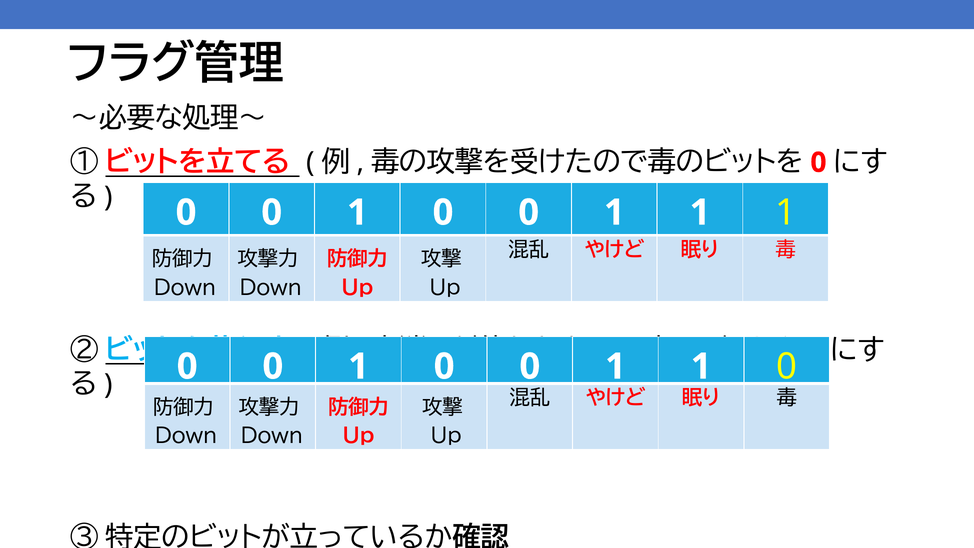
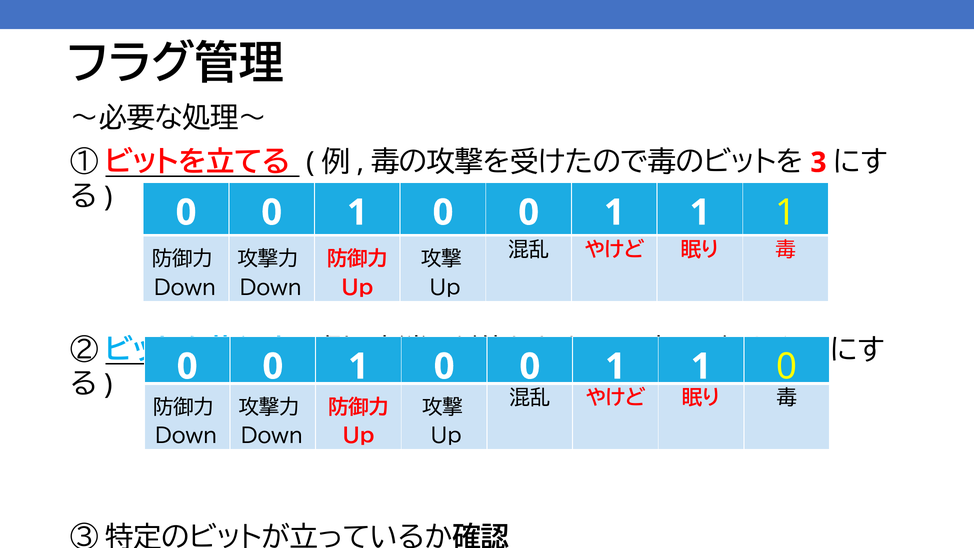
0: 0 -> 3 (818, 163)
